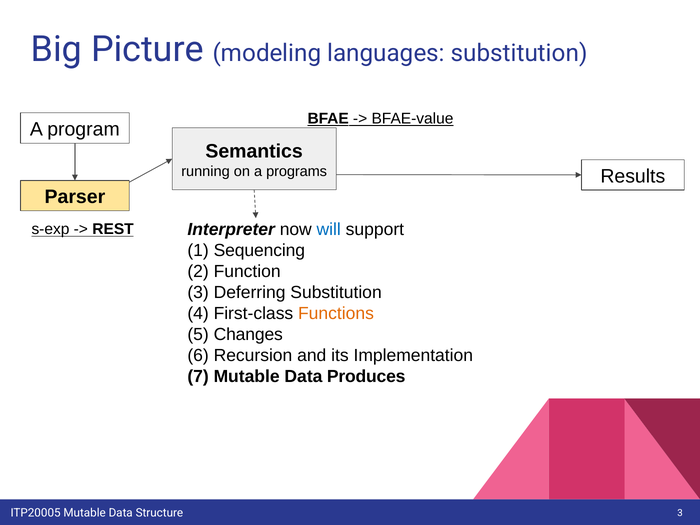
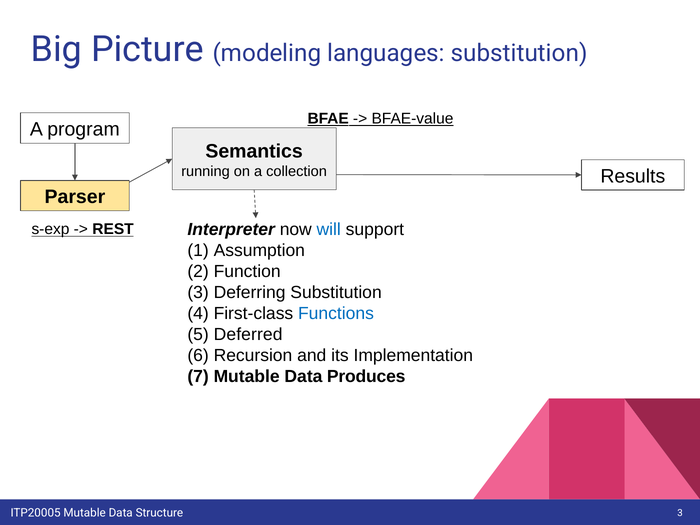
programs: programs -> collection (297, 171)
Sequencing: Sequencing -> Assumption (259, 251)
Functions colour: orange -> blue (336, 314)
Changes: Changes -> Deferred (248, 335)
